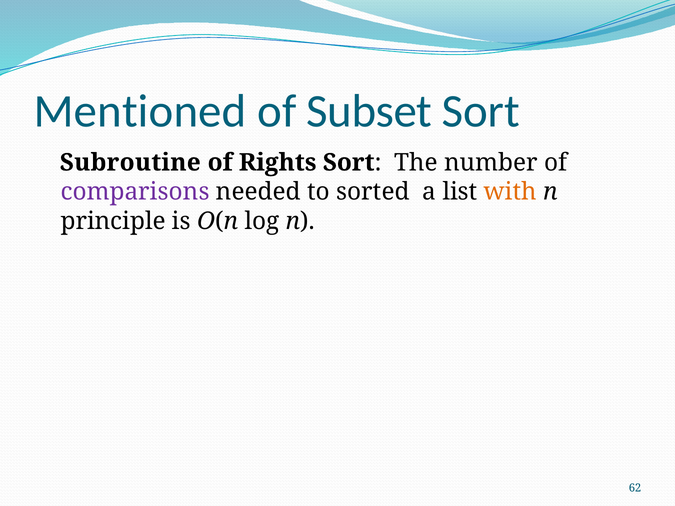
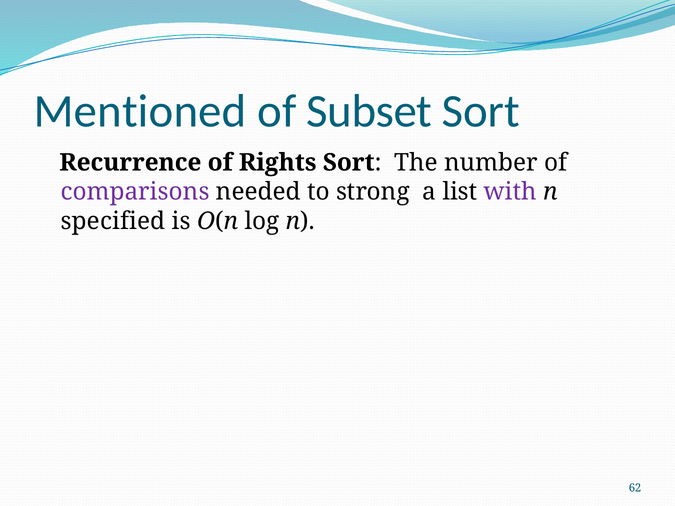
Subroutine: Subroutine -> Recurrence (130, 163)
sorted: sorted -> strong (373, 192)
with colour: orange -> purple (510, 192)
principle: principle -> specified (113, 221)
